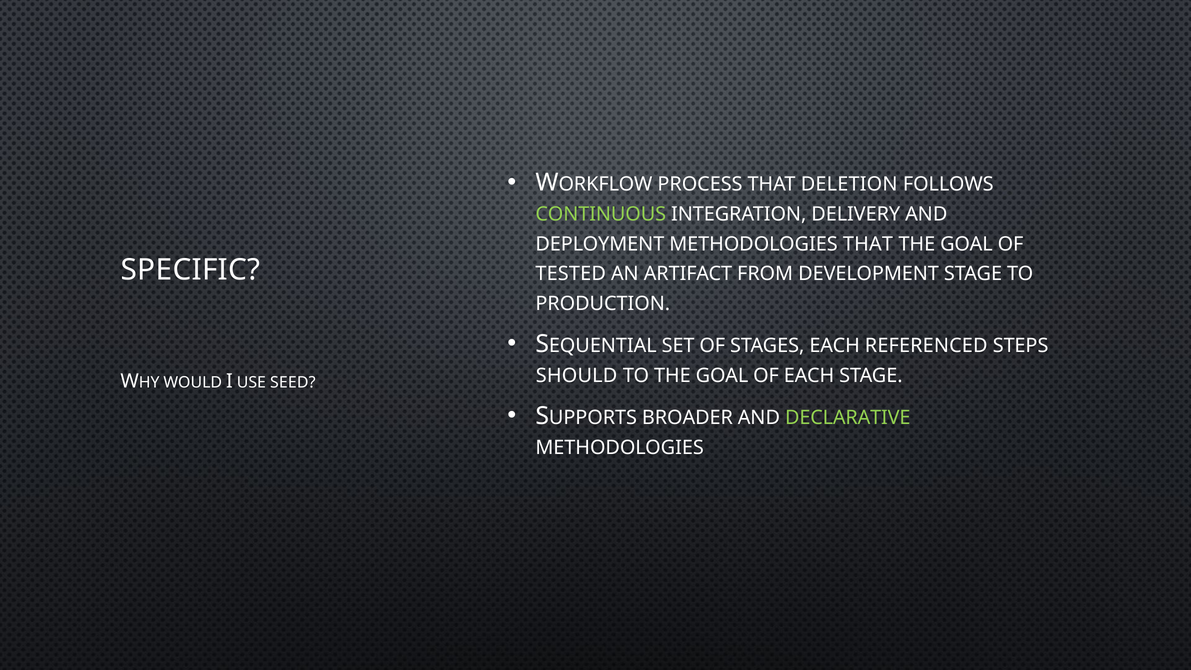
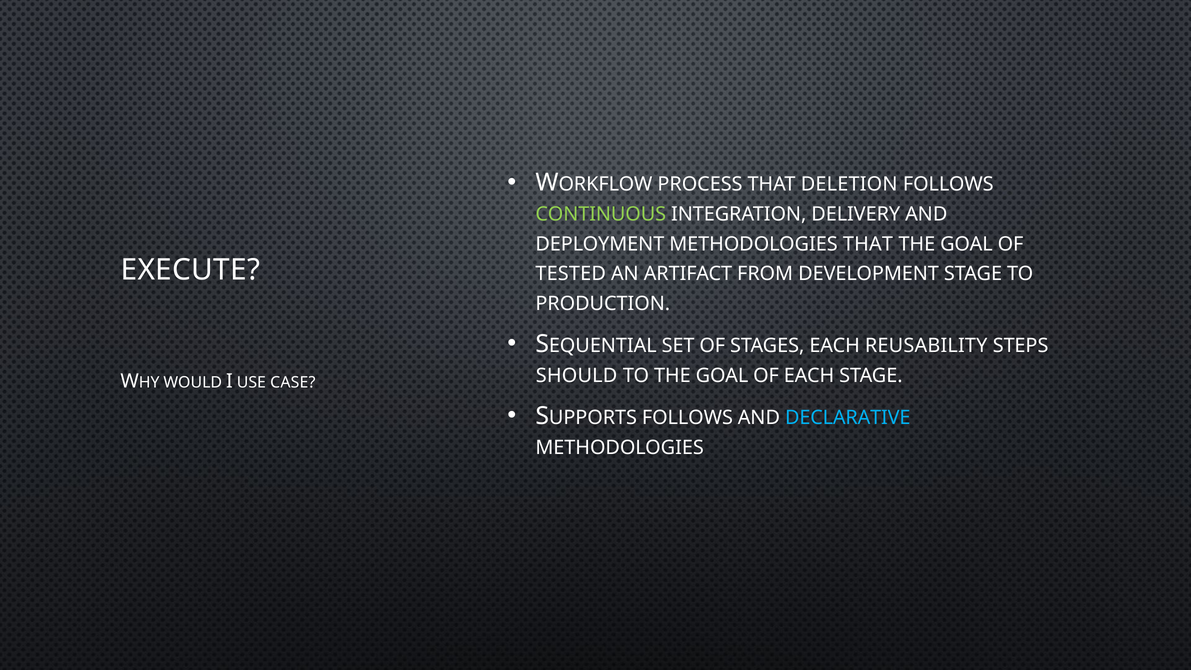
SPECIFIC: SPECIFIC -> EXECUTE (190, 270)
REFERENCED: REFERENCED -> REUSABILITY (926, 346)
SEED: SEED -> CASE (293, 382)
BROADER: BROADER -> FOLLOWS (687, 418)
DECLARATIVE colour: light green -> light blue (848, 418)
